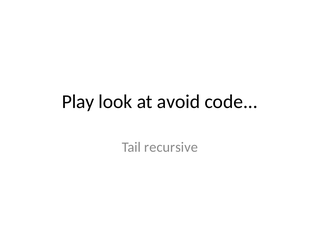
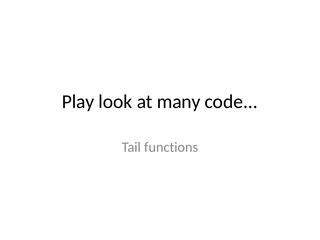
avoid: avoid -> many (179, 102)
recursive: recursive -> functions (171, 147)
